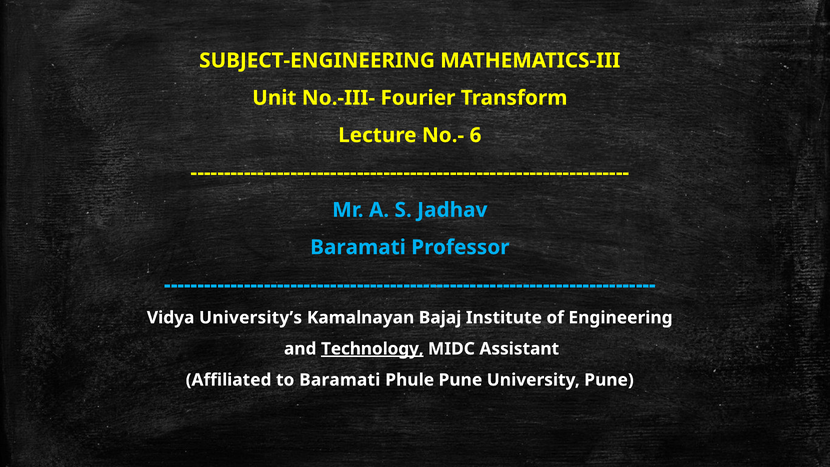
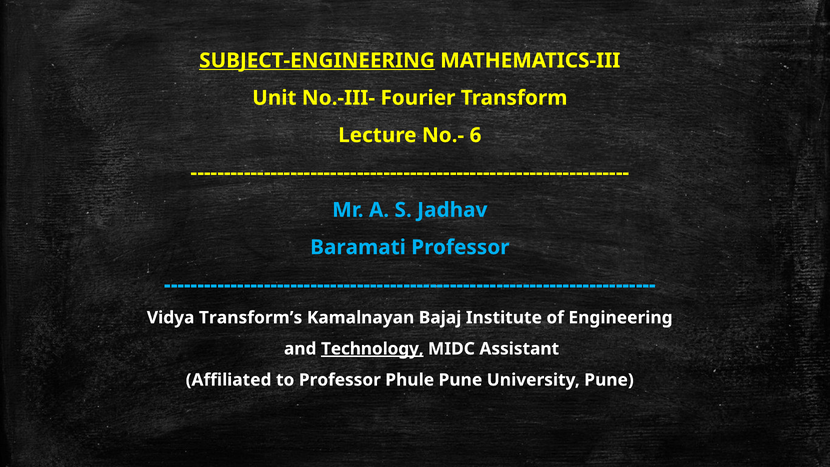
SUBJECT-ENGINEERING underline: none -> present (317, 61)
University’s: University’s -> Transform’s (251, 318)
to Baramati: Baramati -> Professor (340, 380)
